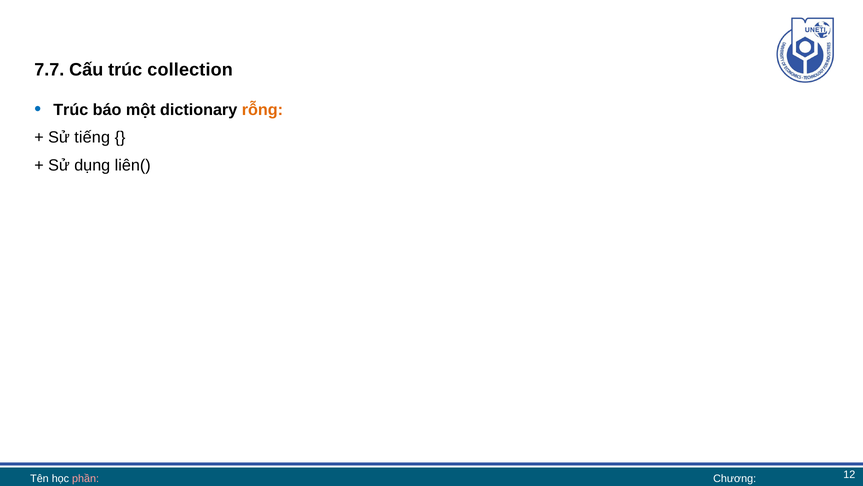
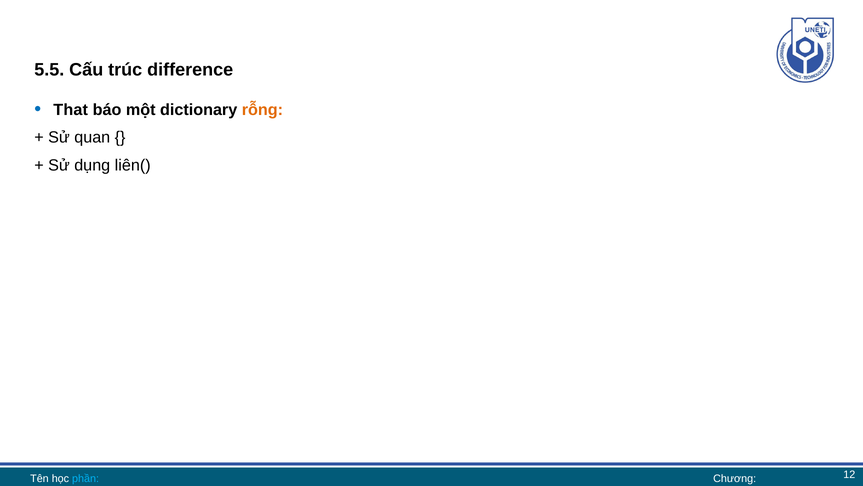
7.7: 7.7 -> 5.5 (49, 70)
collection: collection -> difference (190, 70)
Trúc: Trúc -> That (71, 110)
tiếng: tiếng -> quan (92, 137)
phần colour: pink -> light blue (86, 478)
